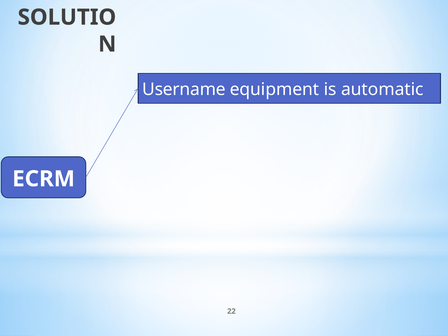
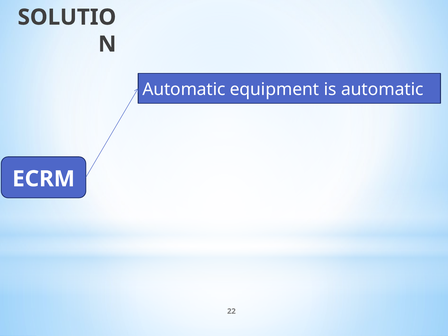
Username: Username -> Automatic (184, 90)
